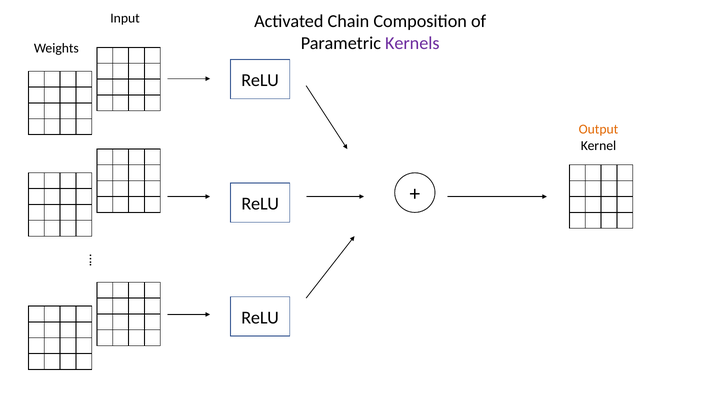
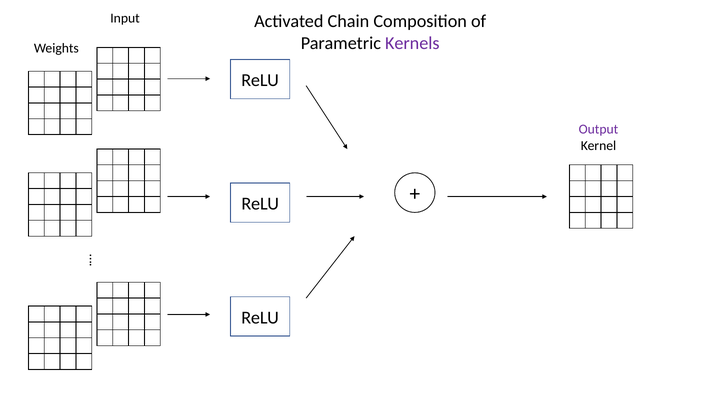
Output colour: orange -> purple (598, 129)
